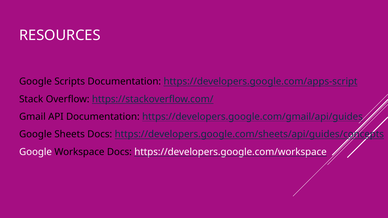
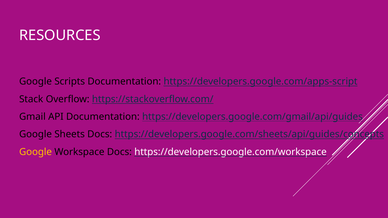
Google colour: white -> yellow (36, 152)
